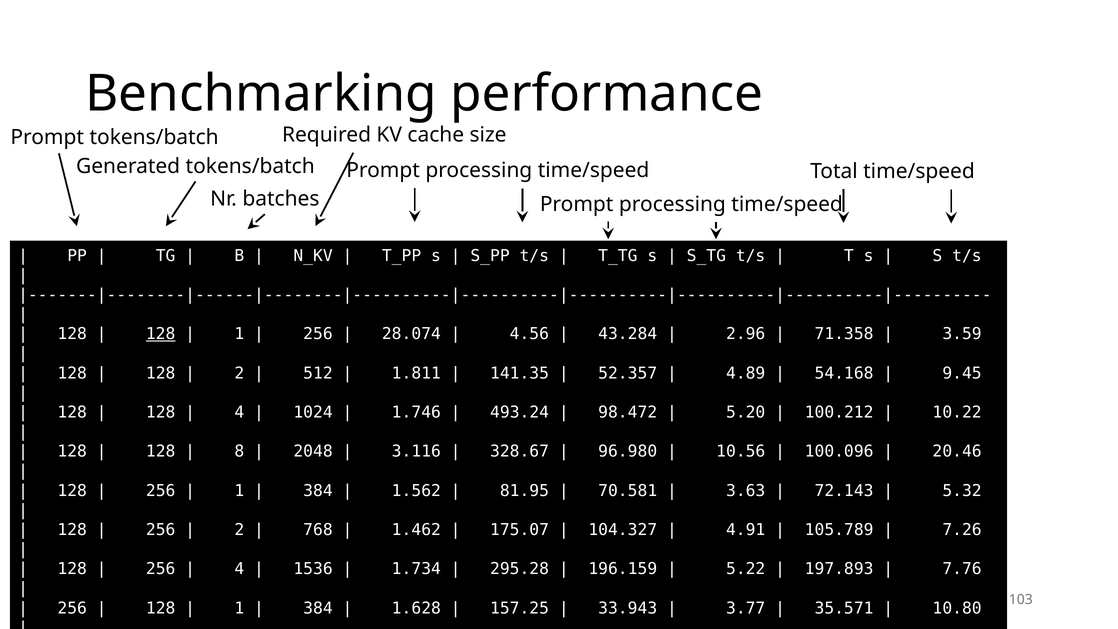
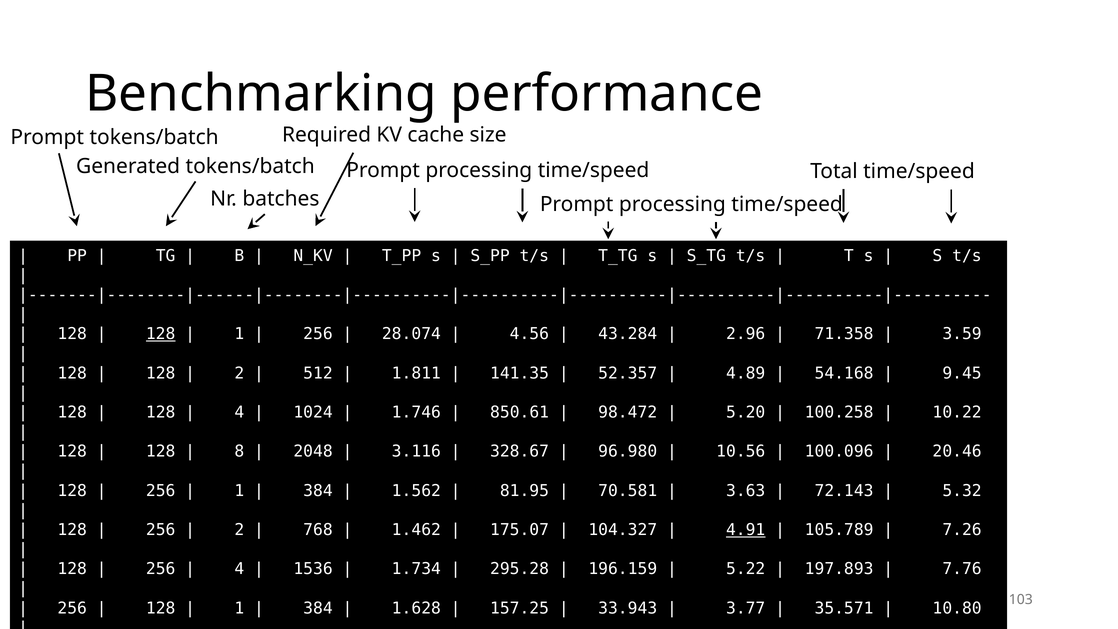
493.24: 493.24 -> 850.61 (520, 412)
100.212: 100.212 -> 100.258 (839, 412)
4.91 underline: none -> present (746, 530)
